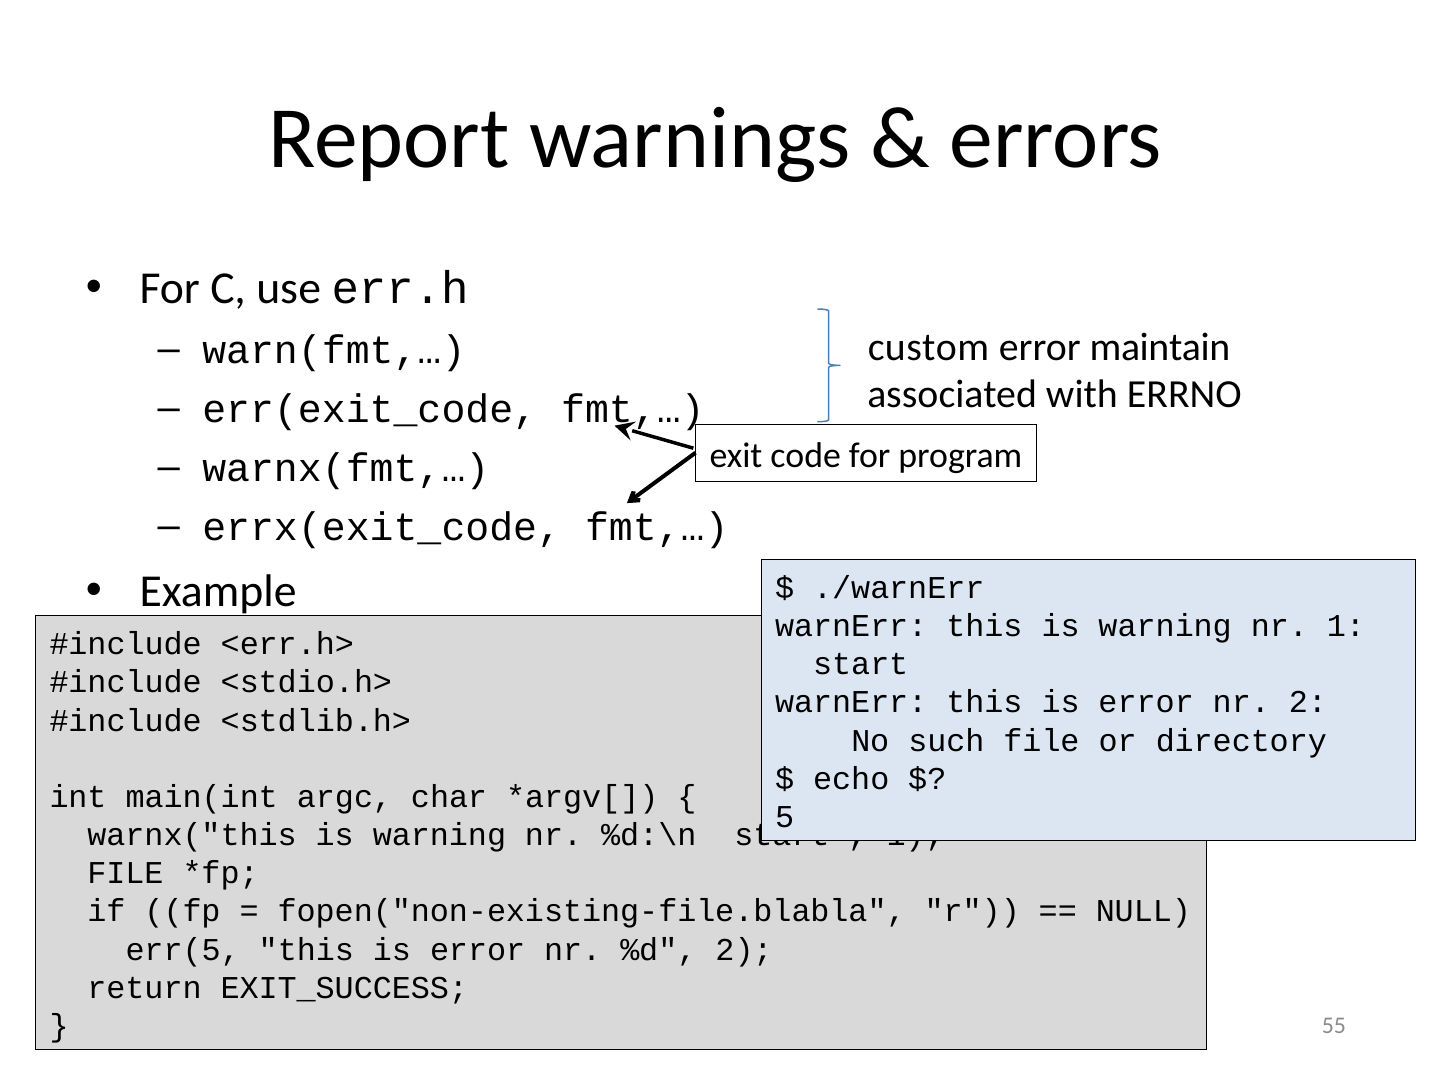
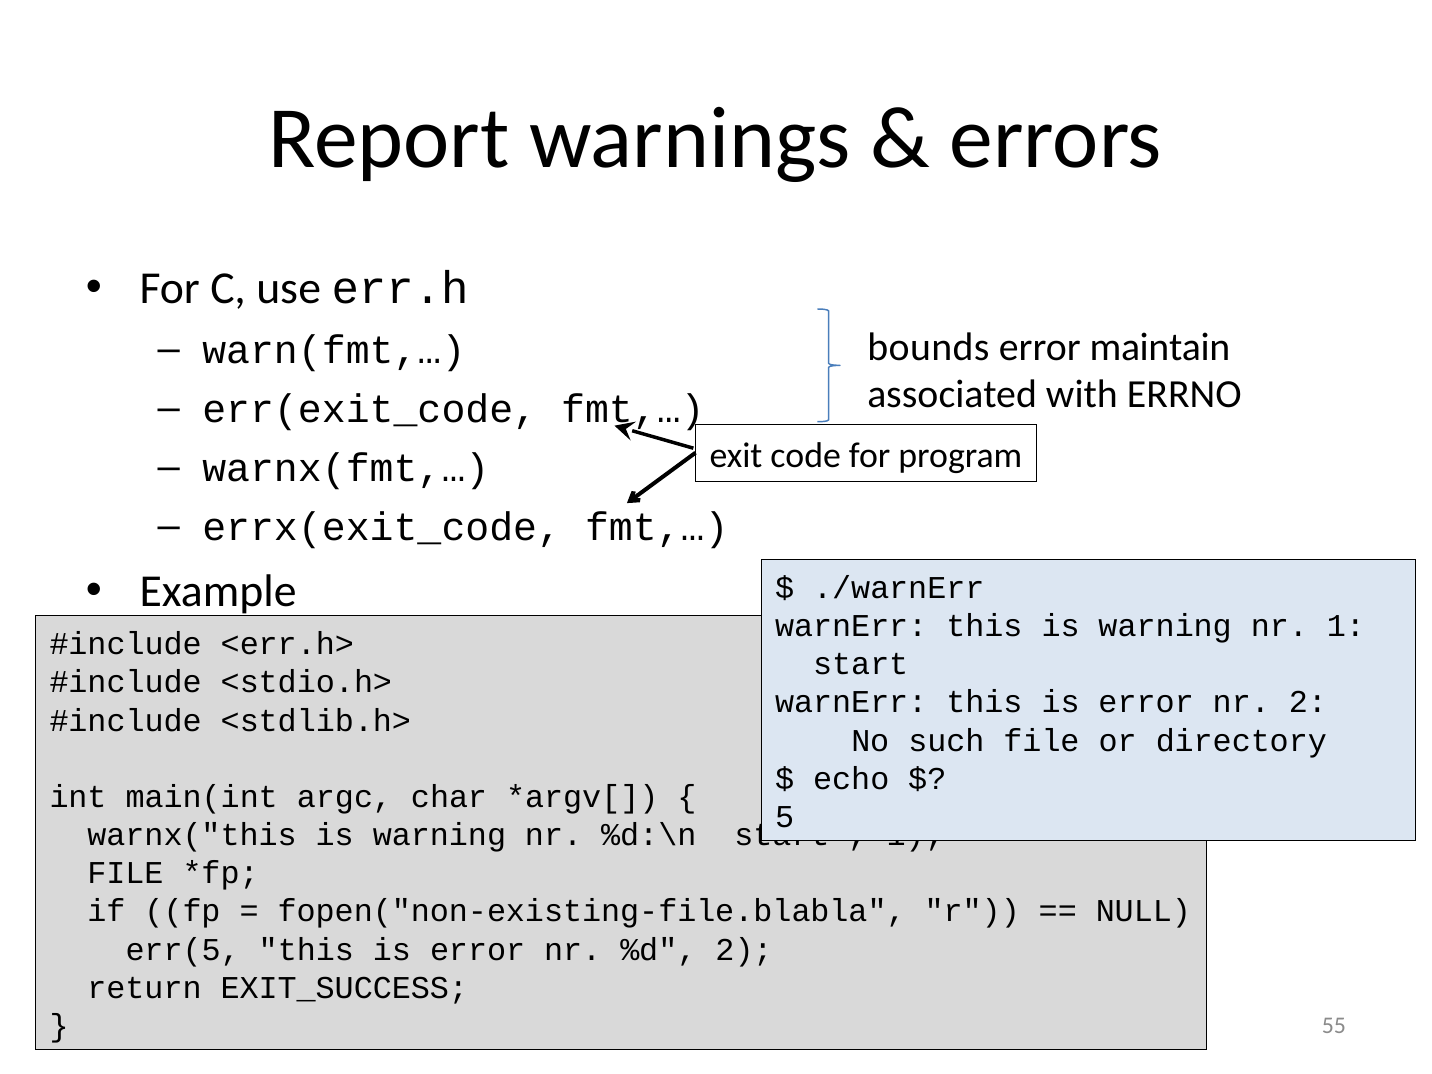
custom: custom -> bounds (928, 347)
